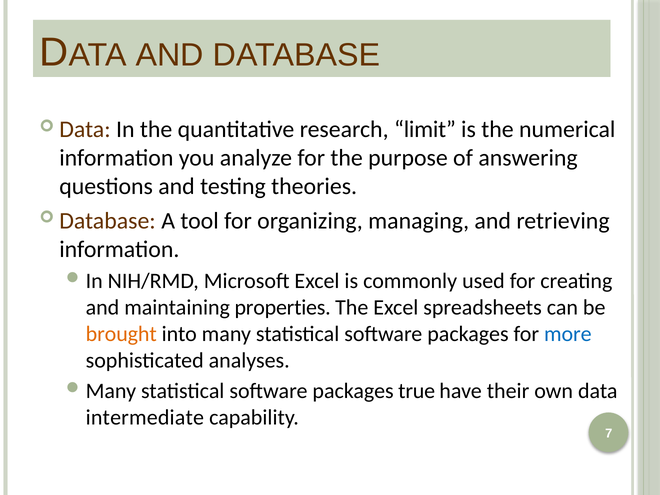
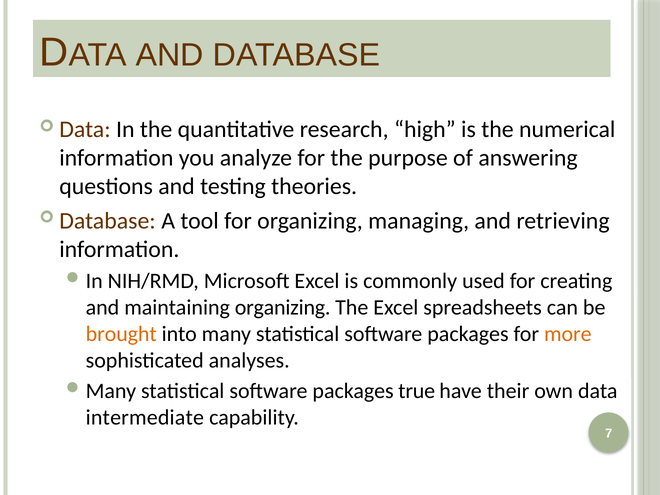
limit: limit -> high (425, 129)
maintaining properties: properties -> organizing (283, 308)
more colour: blue -> orange (568, 334)
